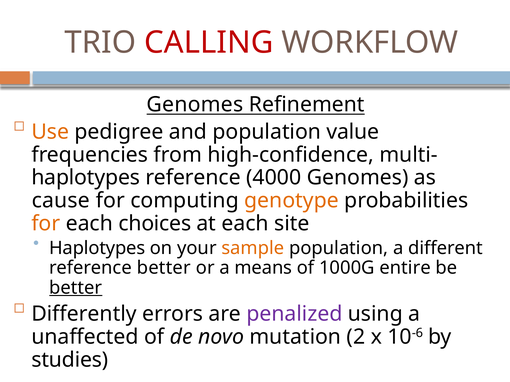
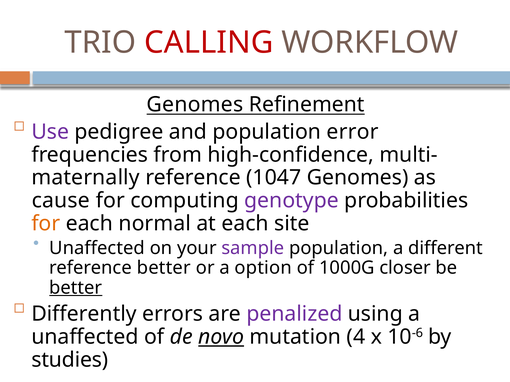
Use colour: orange -> purple (50, 132)
value: value -> error (353, 132)
haplotypes: haplotypes -> maternally (86, 178)
4000: 4000 -> 1047 (274, 178)
genotype colour: orange -> purple (292, 201)
choices: choices -> normal (155, 224)
Haplotypes: Haplotypes -> Unaffected (97, 248)
sample colour: orange -> purple (253, 248)
means: means -> option (263, 268)
entire: entire -> closer (405, 268)
novo underline: none -> present (221, 337)
2: 2 -> 4 (356, 337)
